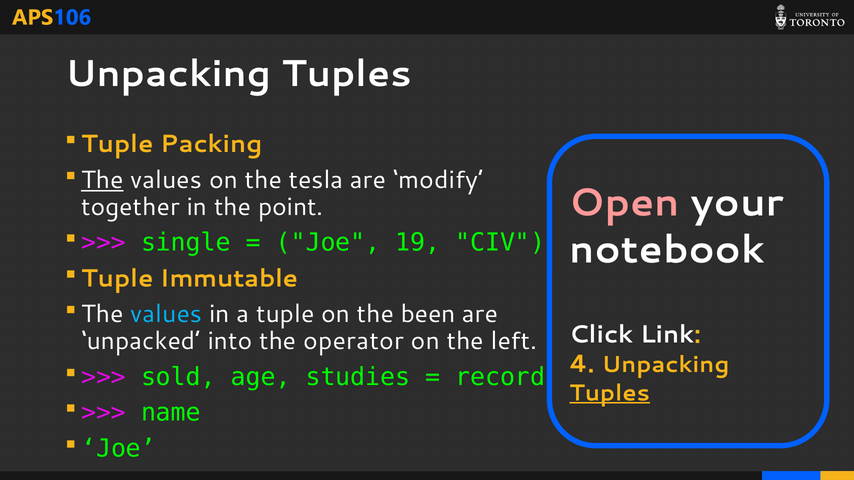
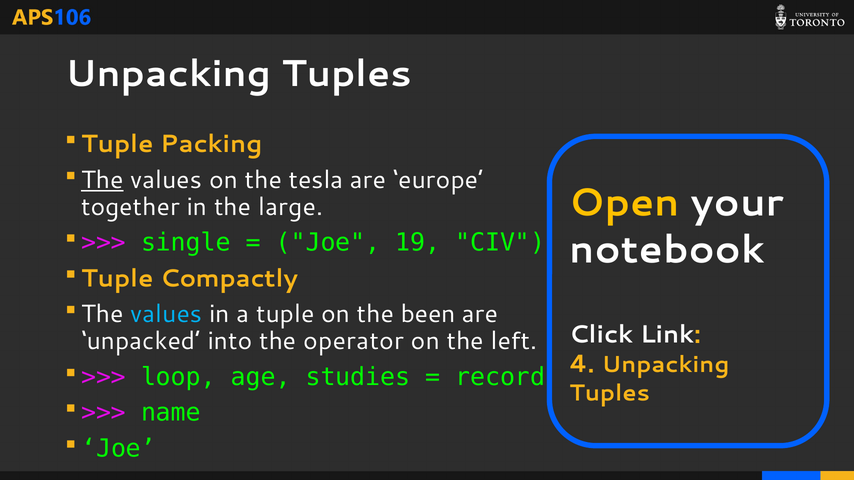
modify: modify -> europe (438, 180)
Open colour: pink -> yellow (625, 203)
point: point -> large (291, 207)
Immutable: Immutable -> Compactly (229, 279)
sold: sold -> loop (178, 377)
Tuples underline: present -> none (610, 393)
